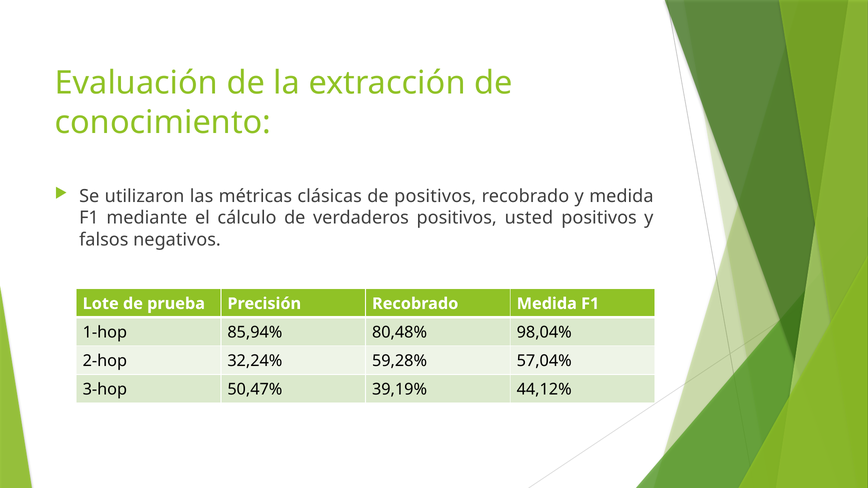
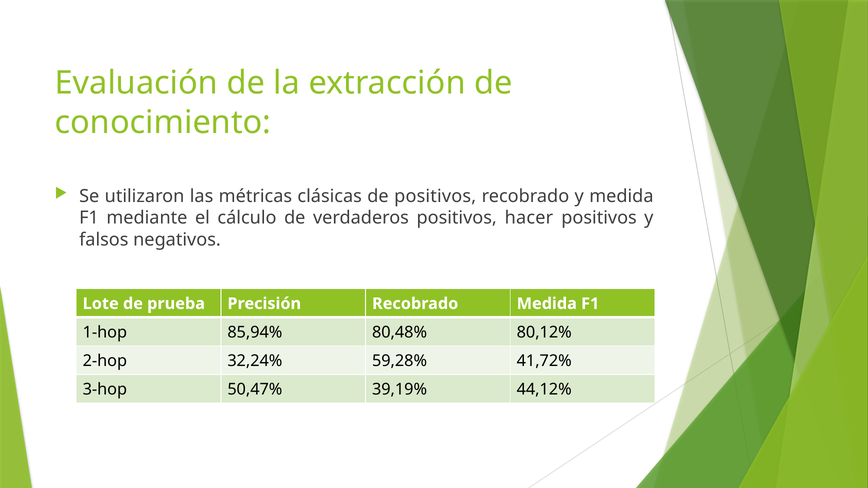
usted: usted -> hacer (529, 218)
98,04%: 98,04% -> 80,12% (544, 332)
57,04%: 57,04% -> 41,72% (544, 361)
